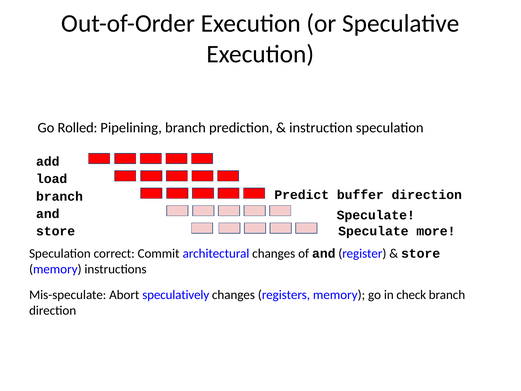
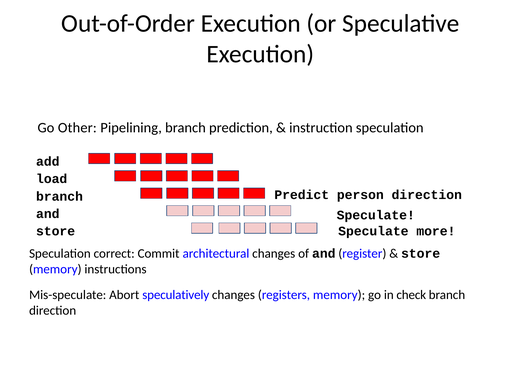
Rolled: Rolled -> Other (77, 128)
buffer: buffer -> person (360, 195)
